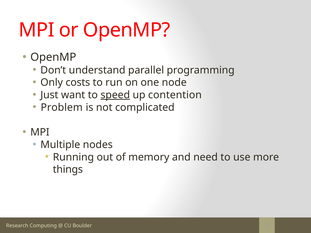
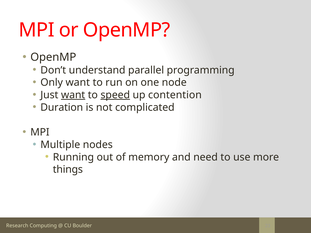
Only costs: costs -> want (78, 83)
want underline: none -> present (73, 95)
Problem: Problem -> Duration (62, 108)
